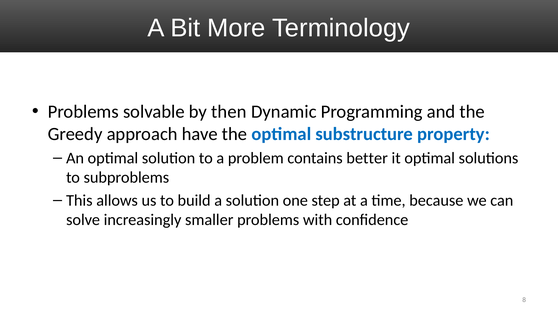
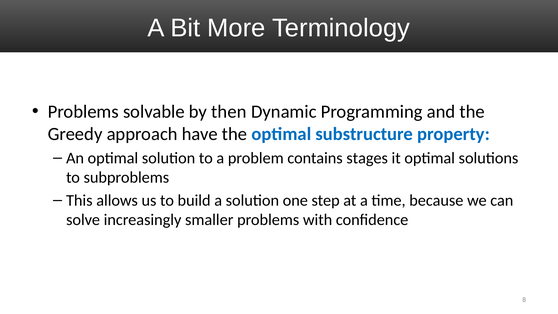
better: better -> stages (367, 158)
